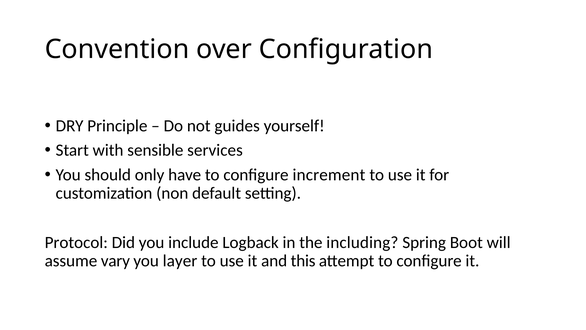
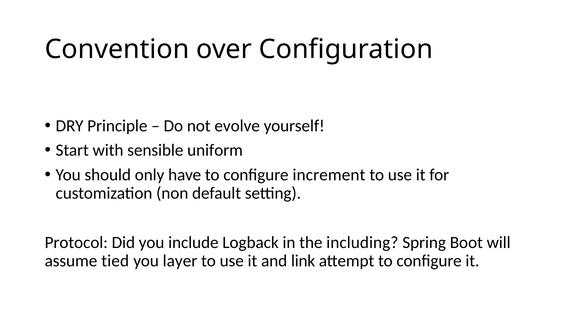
guides: guides -> evolve (237, 126)
services: services -> uniform (215, 150)
vary: vary -> tied (115, 261)
this: this -> link (303, 261)
